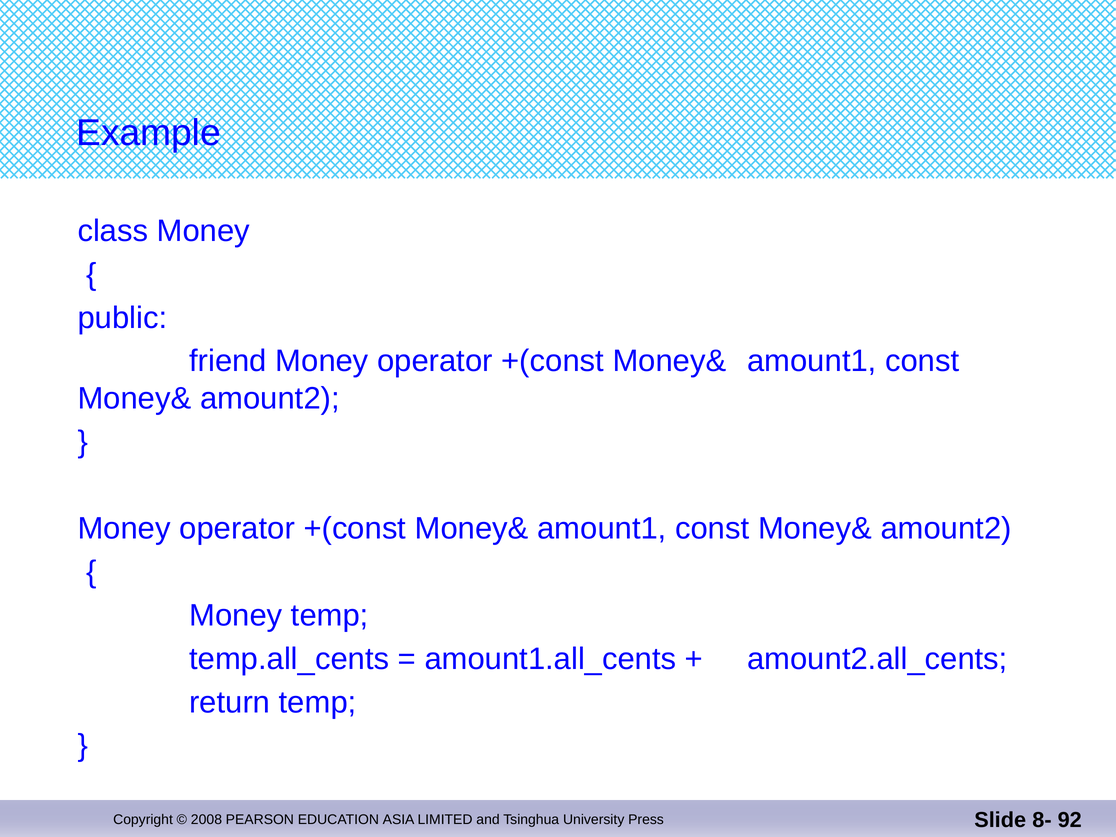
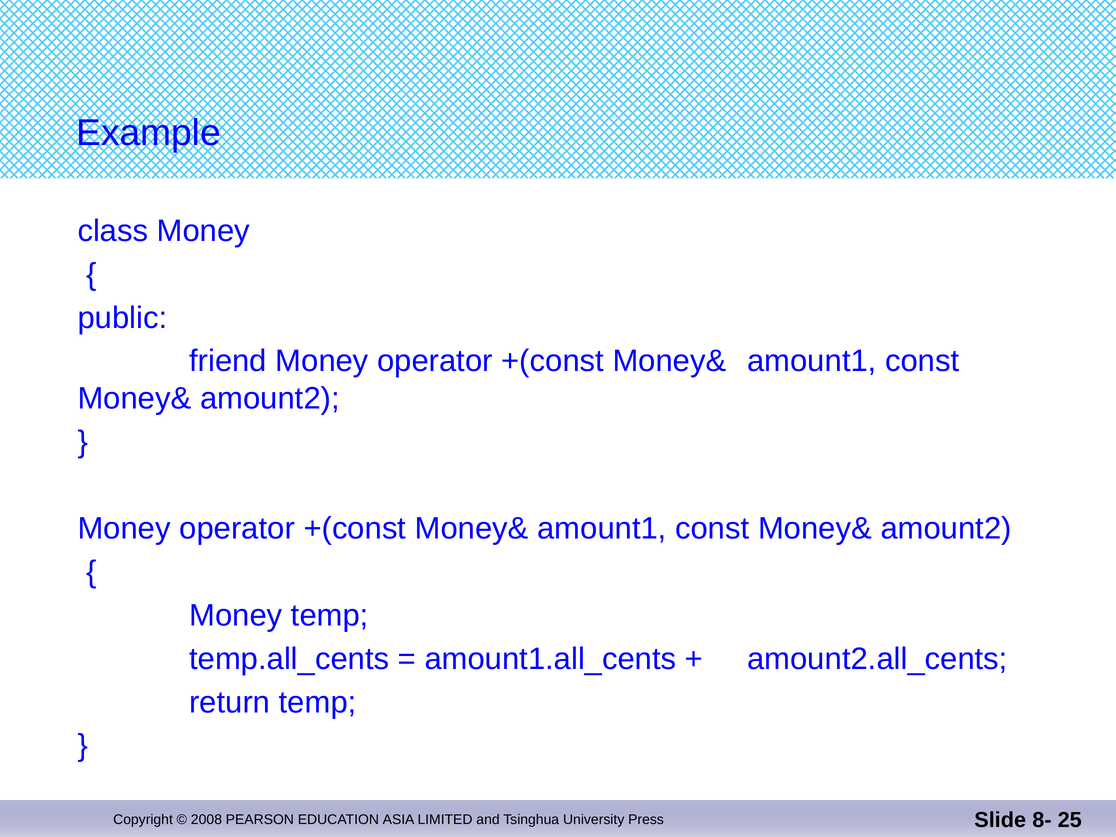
92: 92 -> 25 (1070, 820)
